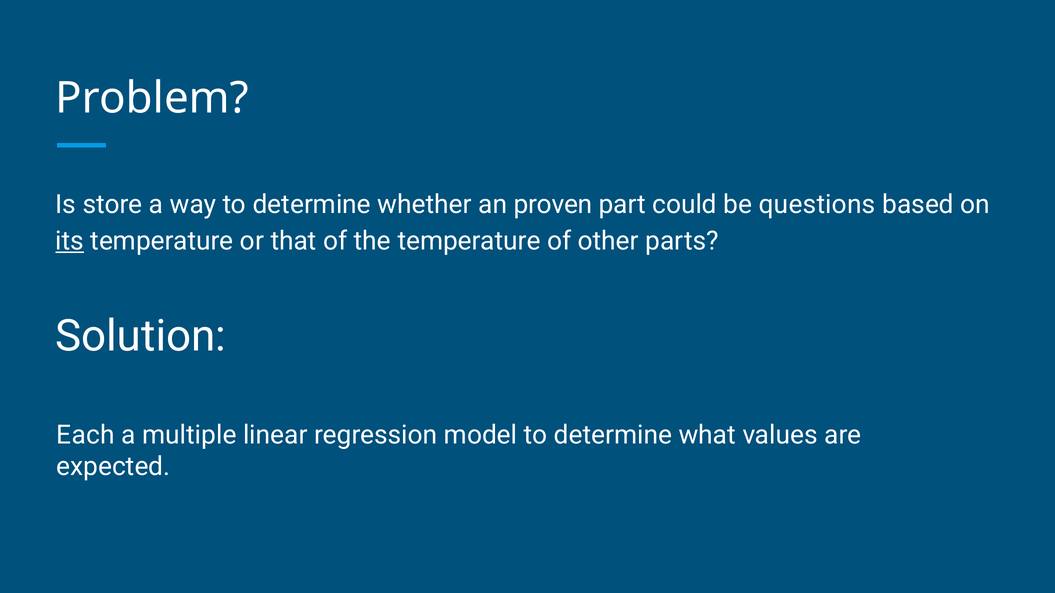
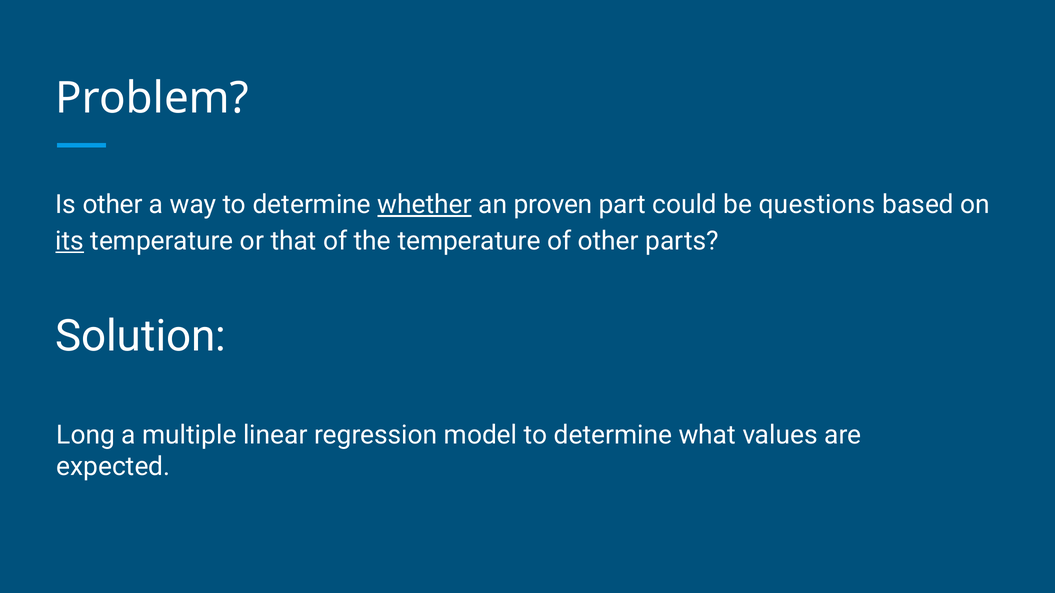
Is store: store -> other (113, 205)
whether underline: none -> present (425, 205)
Each: Each -> Long (86, 435)
